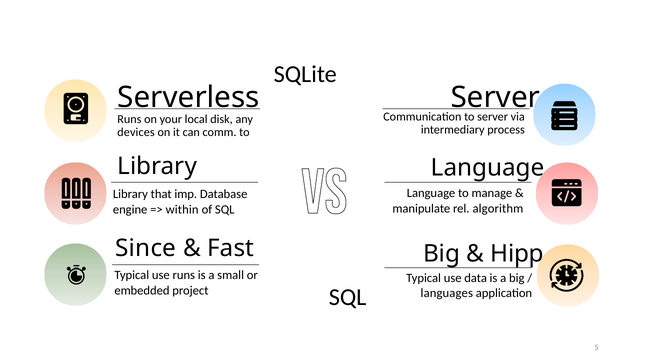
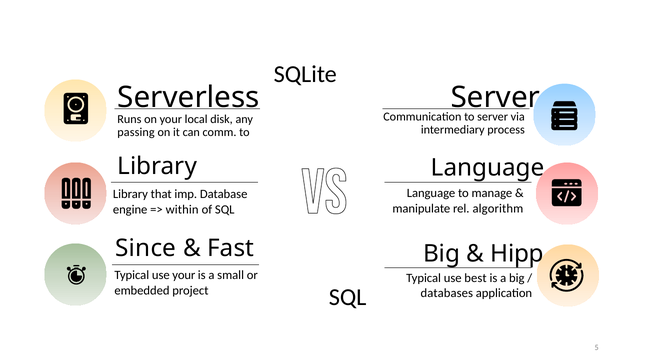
devices: devices -> passing (136, 133)
use runs: runs -> your (184, 276)
data: data -> best (476, 278)
languages: languages -> databases (447, 293)
